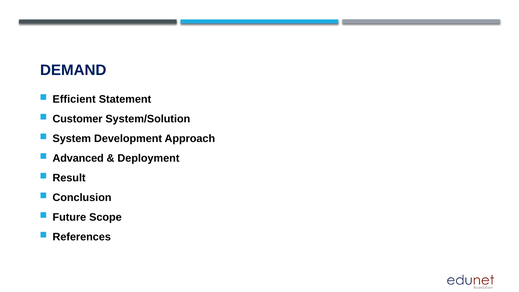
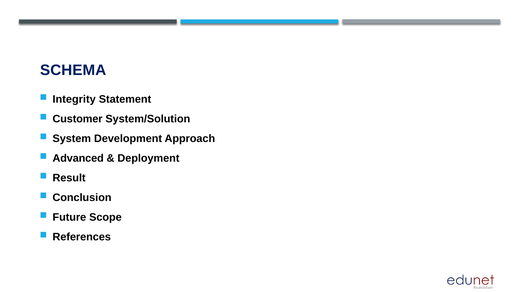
DEMAND: DEMAND -> SCHEMA (73, 70)
Efficient: Efficient -> Integrity (74, 99)
